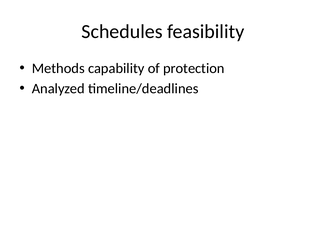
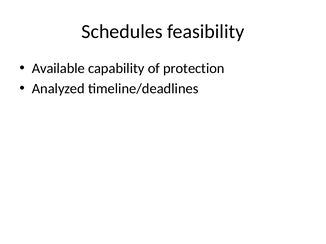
Methods: Methods -> Available (58, 68)
